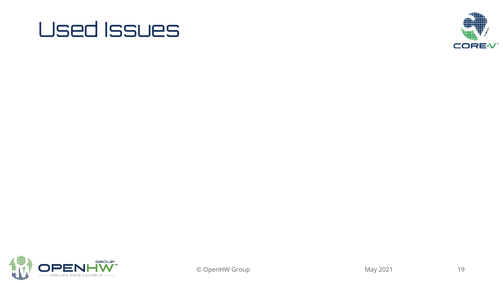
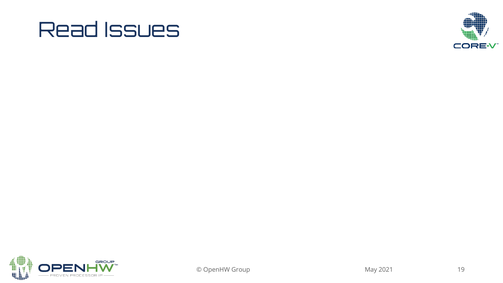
Used: Used -> Read (68, 30)
